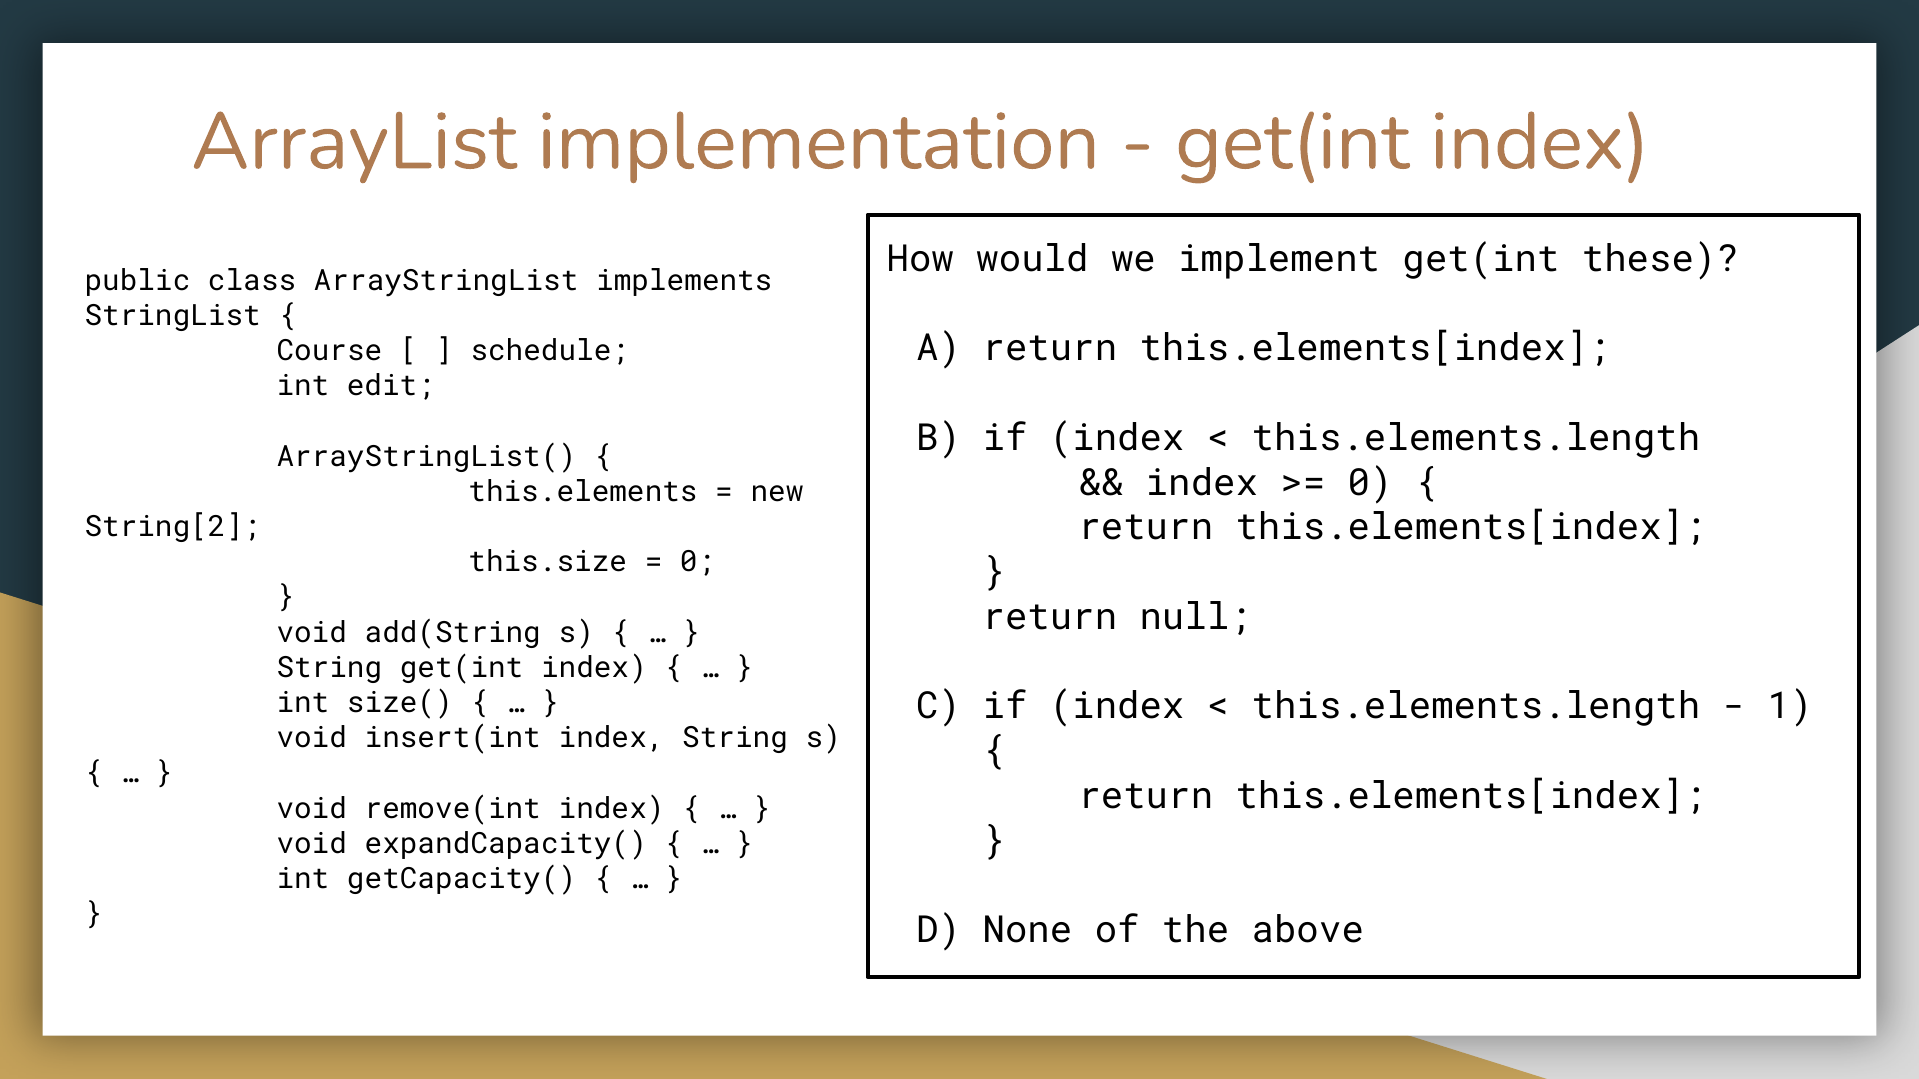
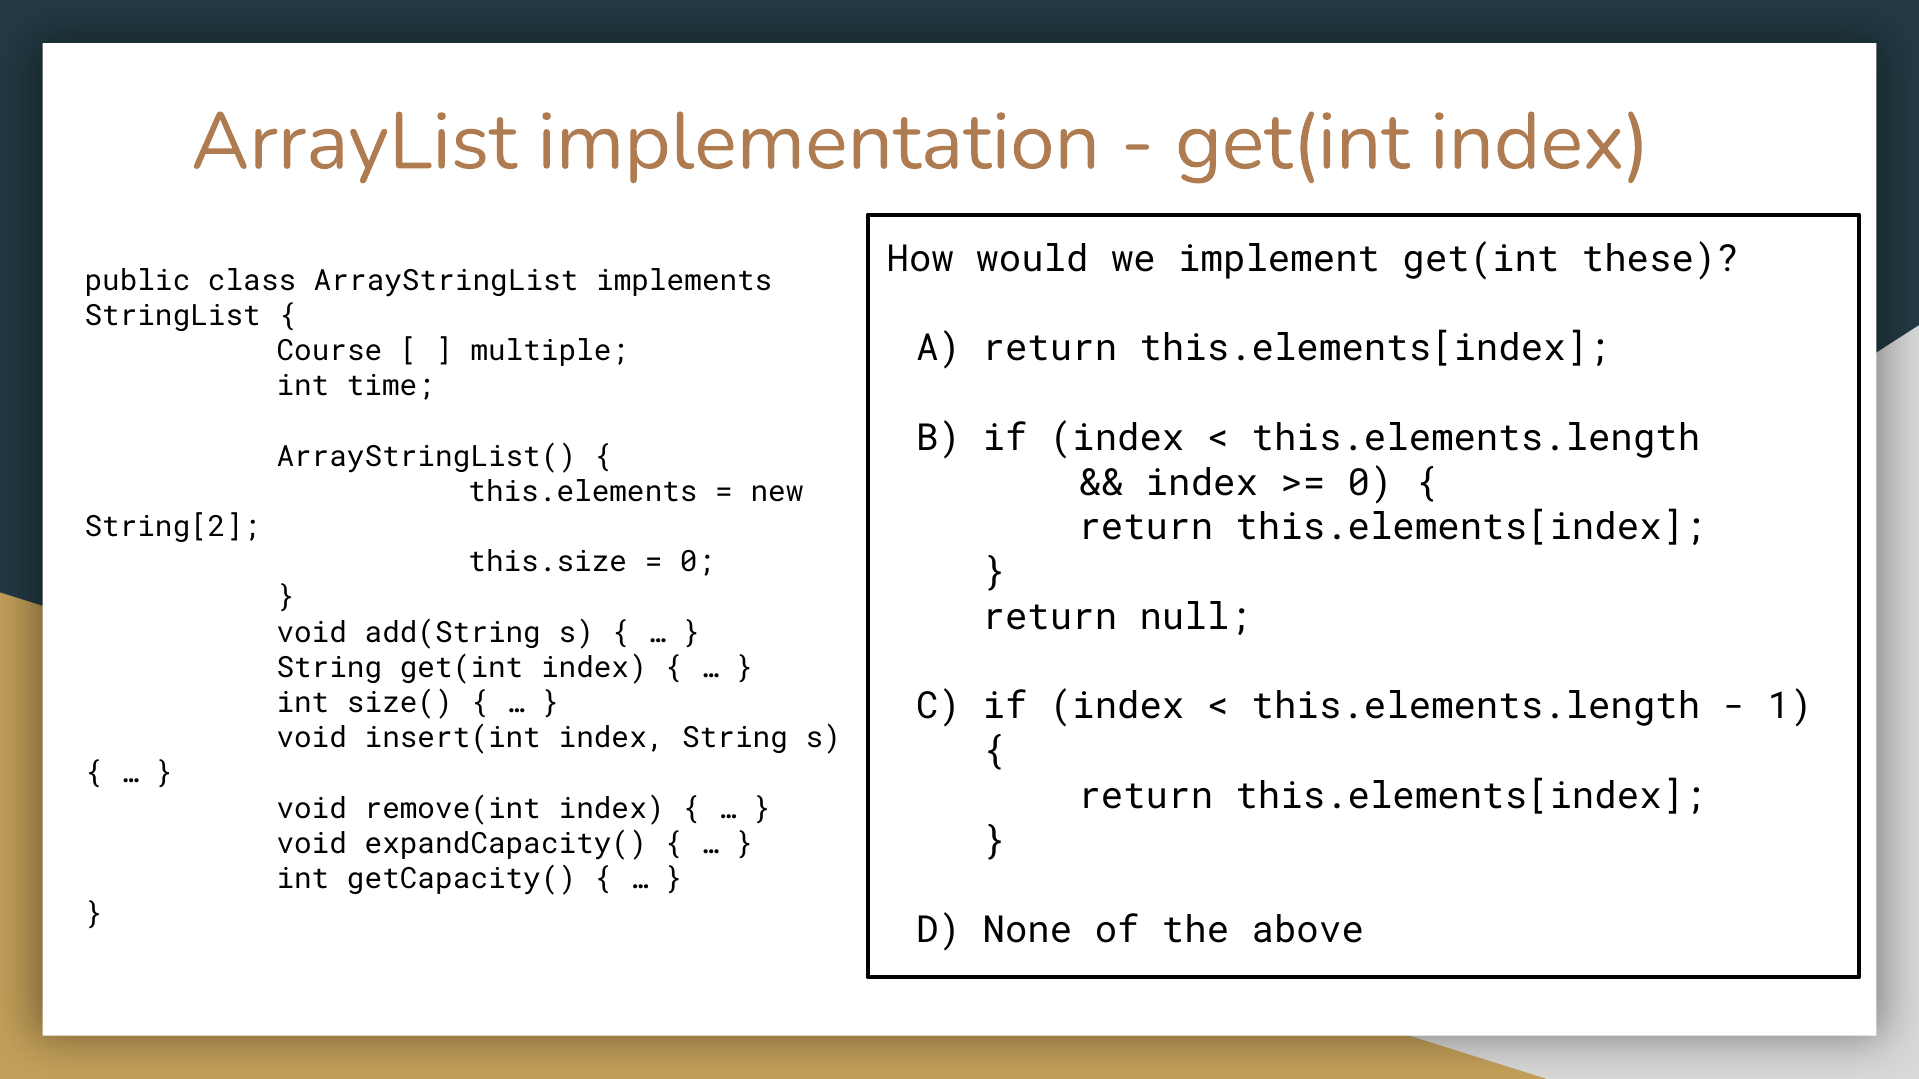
schedule: schedule -> multiple (550, 351)
edit: edit -> time (391, 386)
